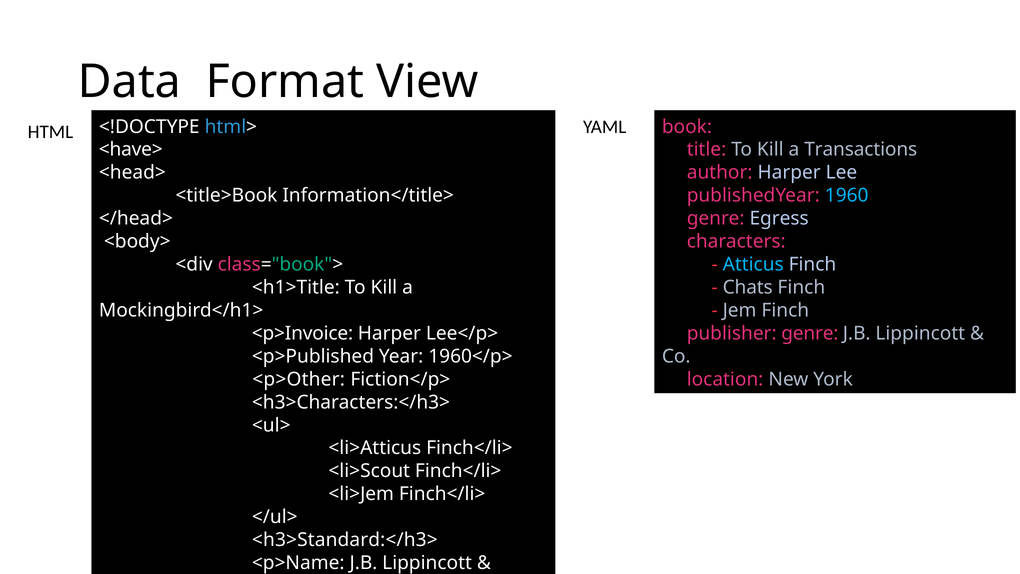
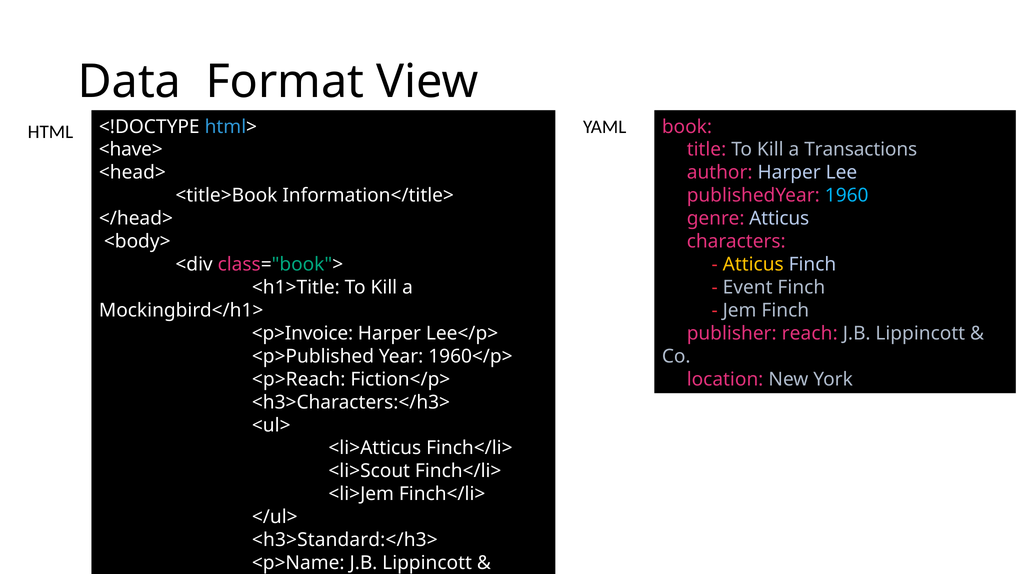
genre Egress: Egress -> Atticus (779, 218)
Atticus colour: light blue -> yellow (753, 264)
Chats: Chats -> Event (748, 287)
publisher genre: genre -> reach (810, 333)
<p>Other: <p>Other -> <p>Reach (299, 379)
